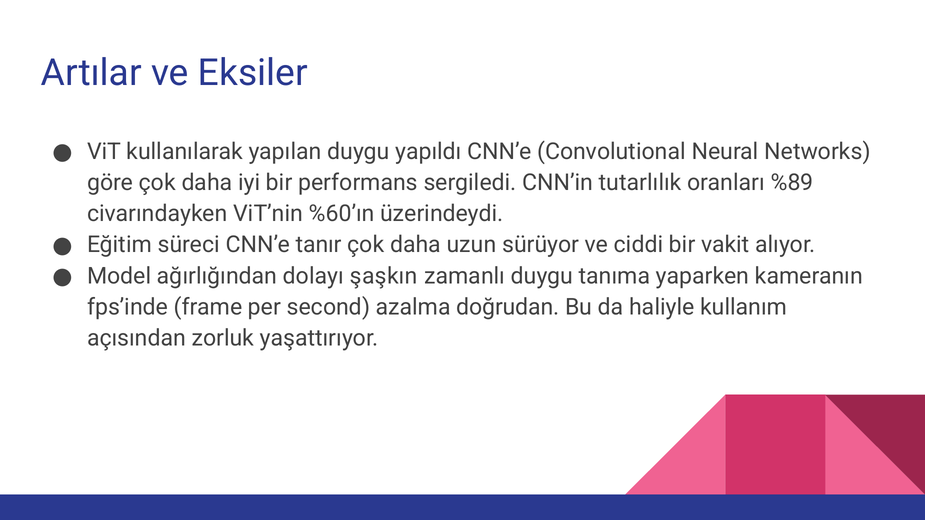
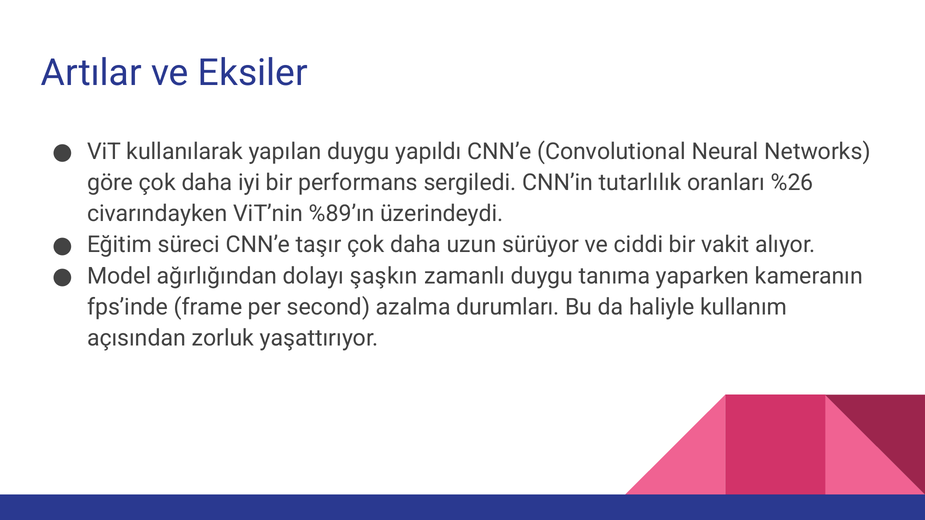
%89: %89 -> %26 (792, 183)
%60’ın: %60’ın -> %89’ın (342, 214)
tanır: tanır -> taşır (319, 245)
doğrudan: doğrudan -> durumları (508, 307)
